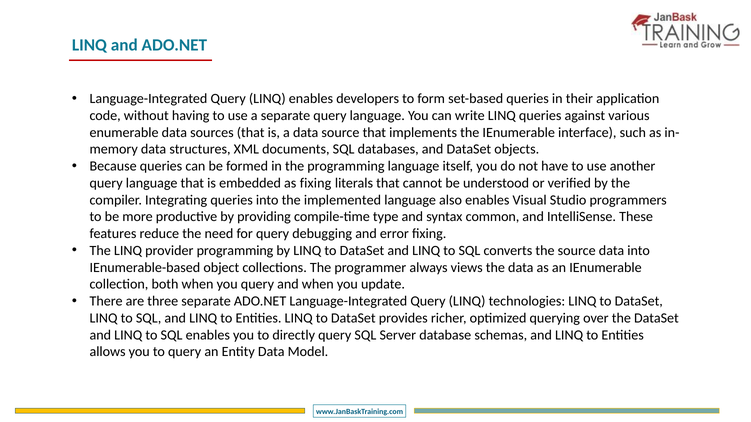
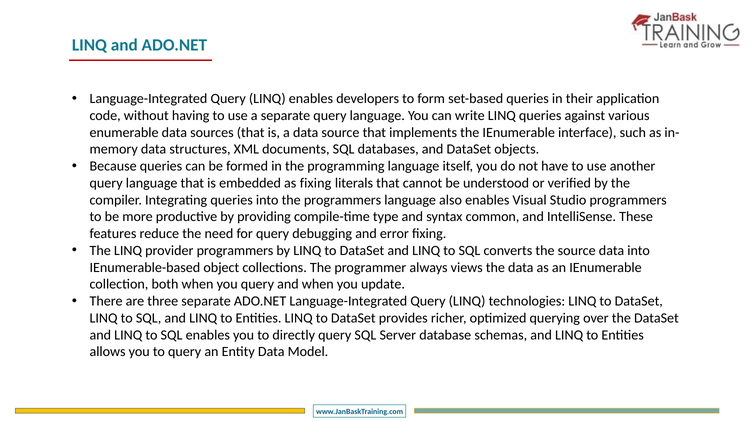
the implemented: implemented -> programmers (343, 200)
provider programming: programming -> programmers (235, 251)
